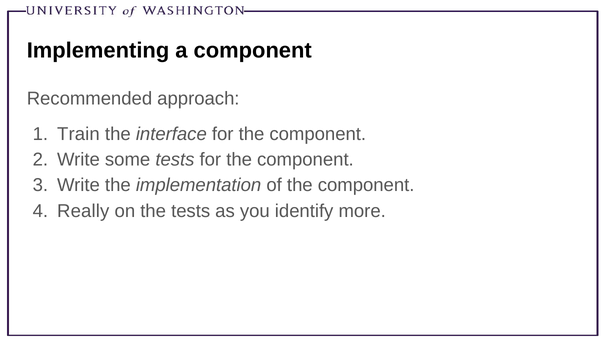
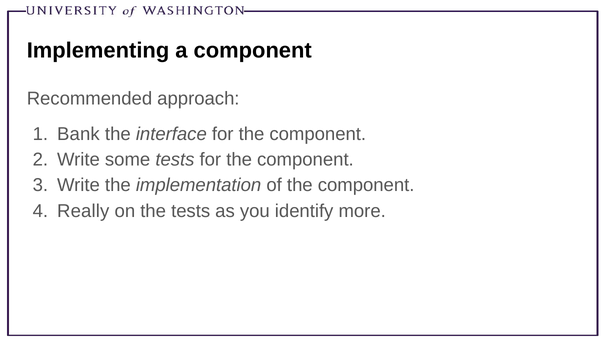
Train: Train -> Bank (78, 134)
